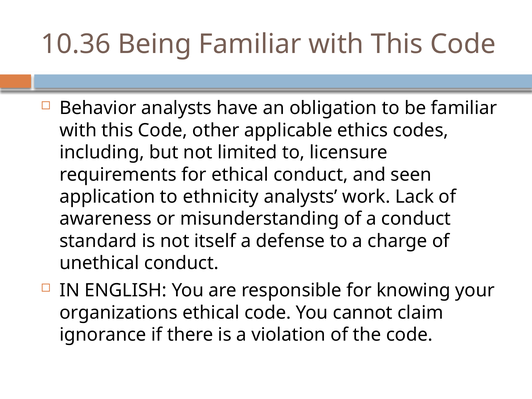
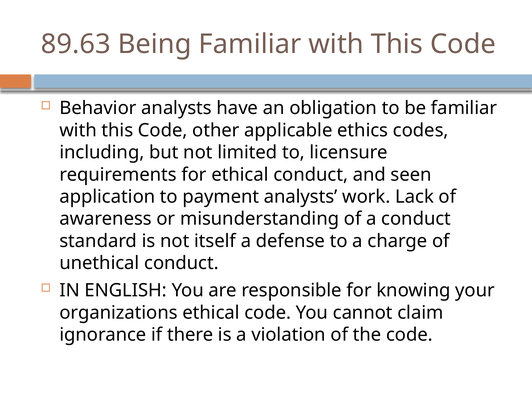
10.36: 10.36 -> 89.63 (76, 44)
ethnicity: ethnicity -> payment (221, 197)
